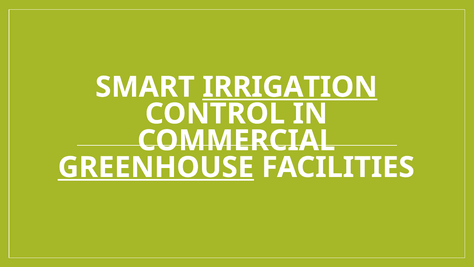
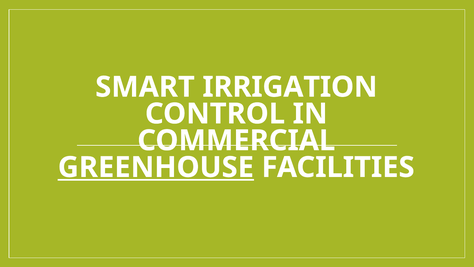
IRRIGATION underline: present -> none (290, 87)
